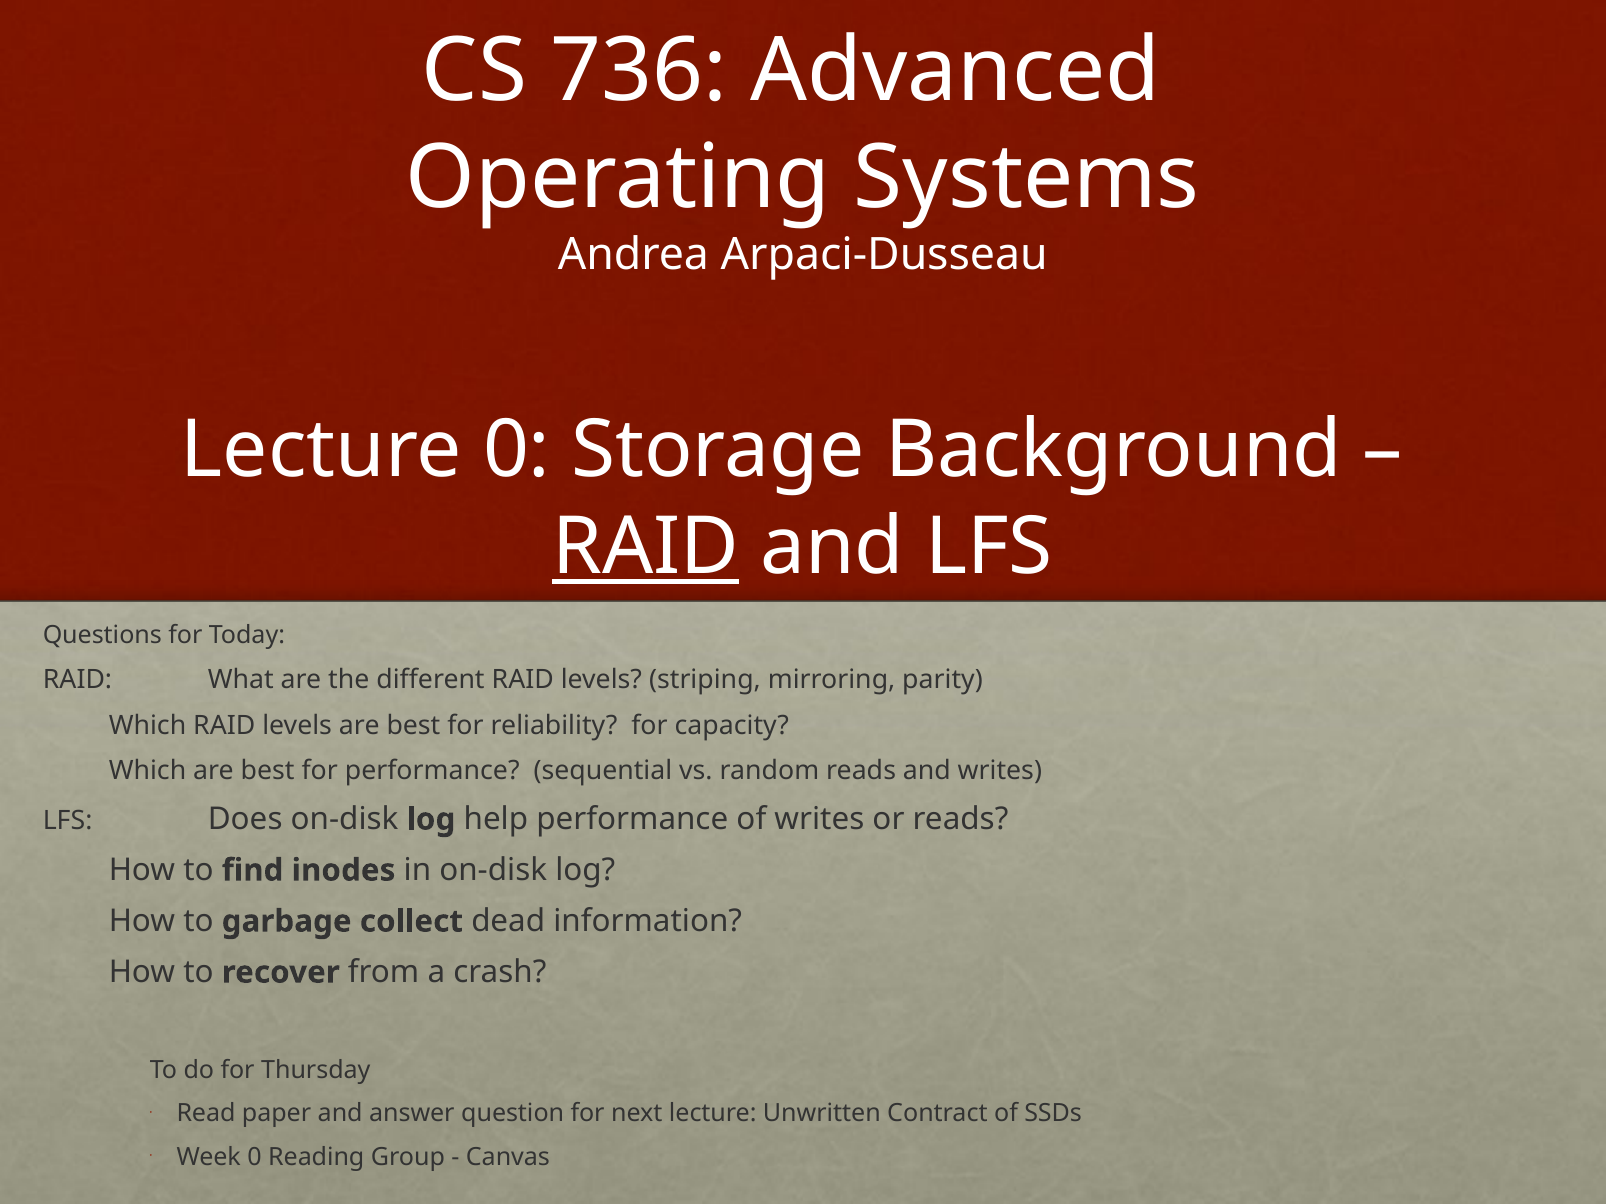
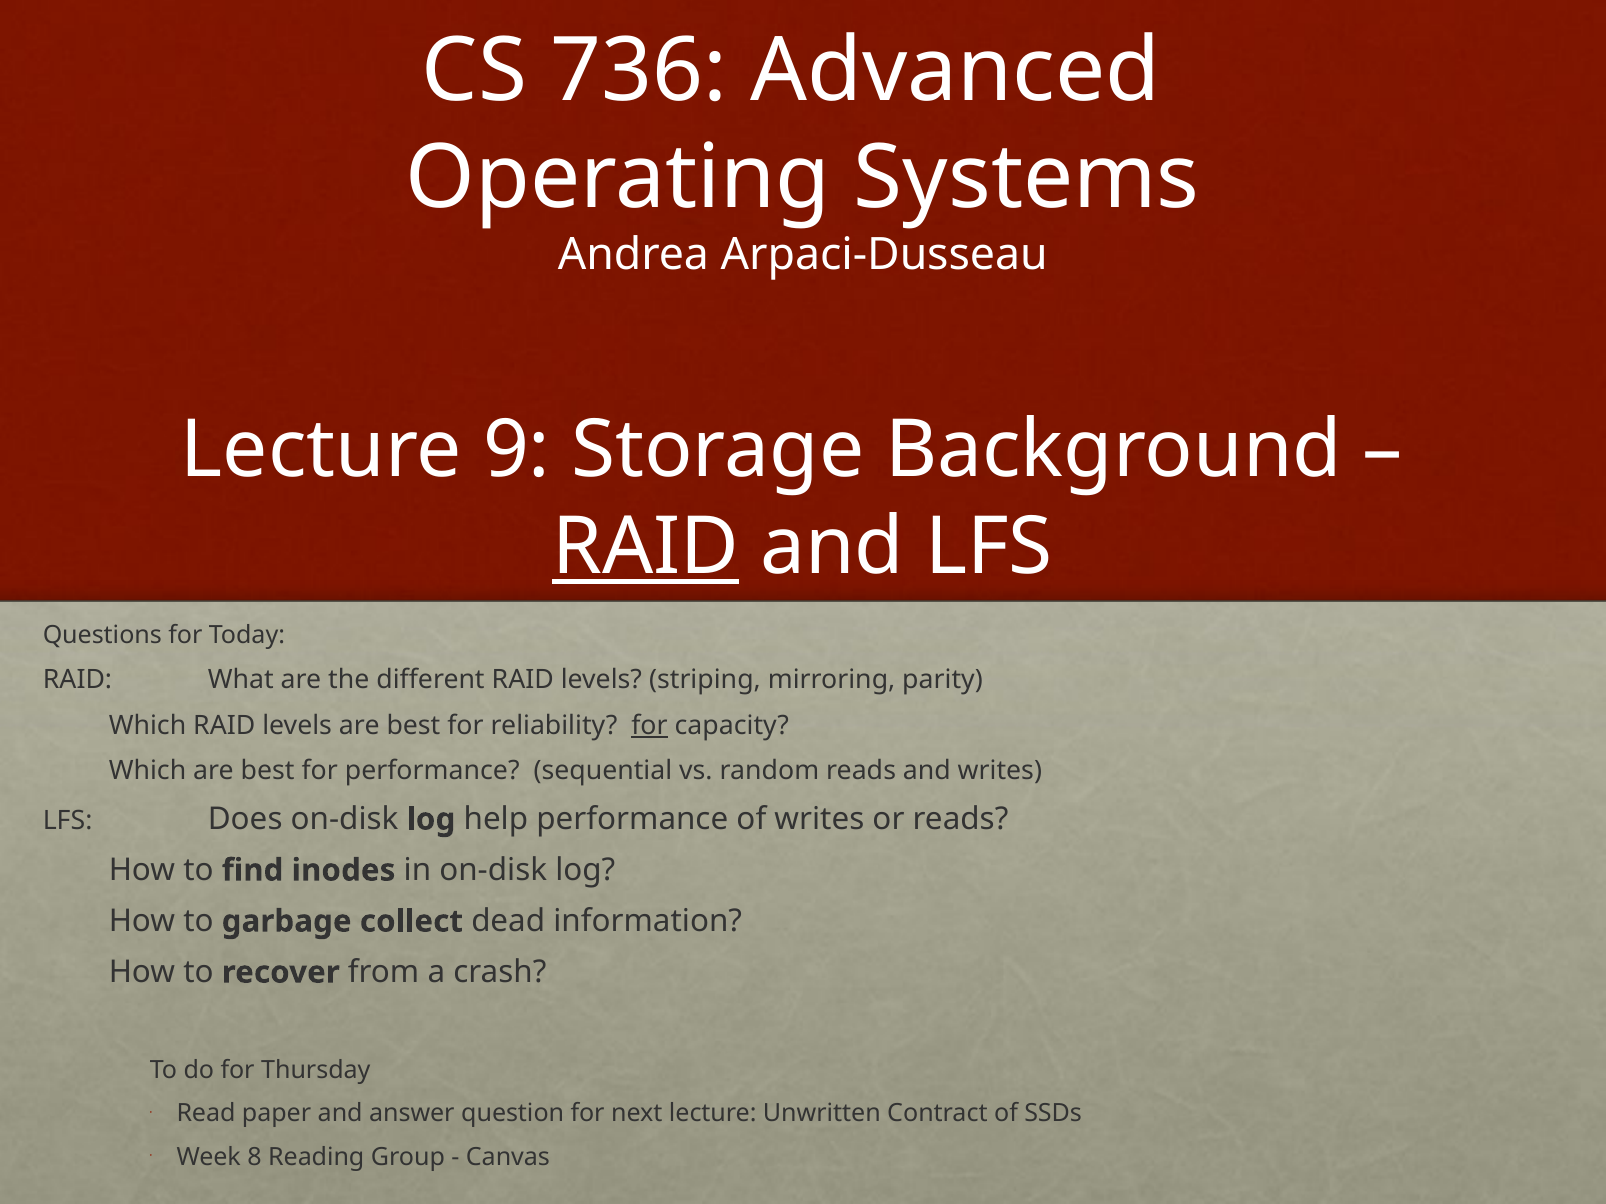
Lecture 0: 0 -> 9 (517, 451)
for underline: none -> present (649, 726)
Week 0: 0 -> 8 (254, 1158)
